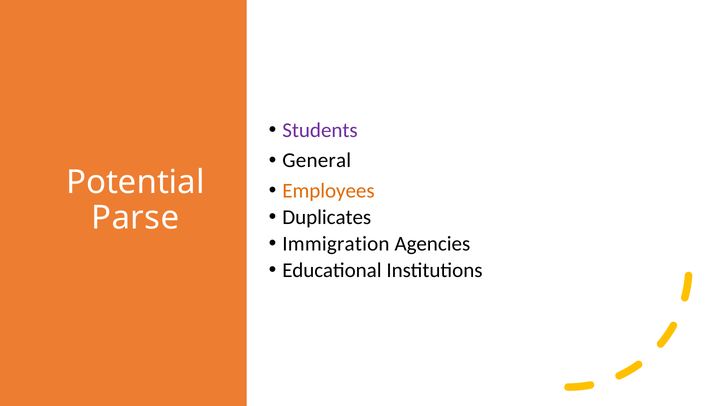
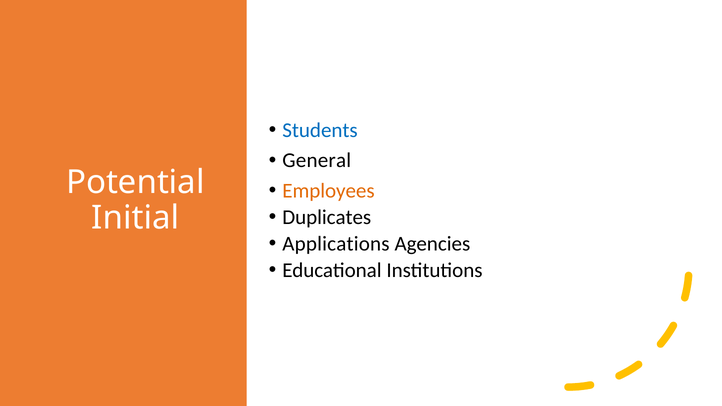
Students colour: purple -> blue (320, 130)
Parse: Parse -> Initial (135, 218)
Immigration: Immigration -> Applications (336, 244)
